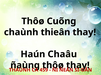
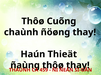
thieân: thieân -> ñöøng (55, 33)
Chaâu: Chaâu -> Thieät (62, 55)
